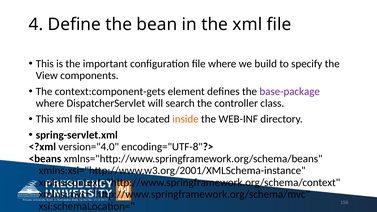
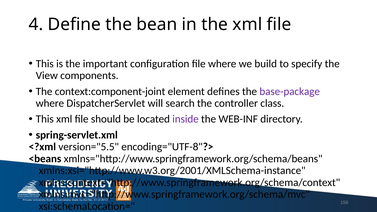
context:component-gets: context:component-gets -> context:component-joint (110, 91)
inside colour: orange -> purple (186, 119)
version="4.0: version="4.0 -> version="5.5 (89, 147)
